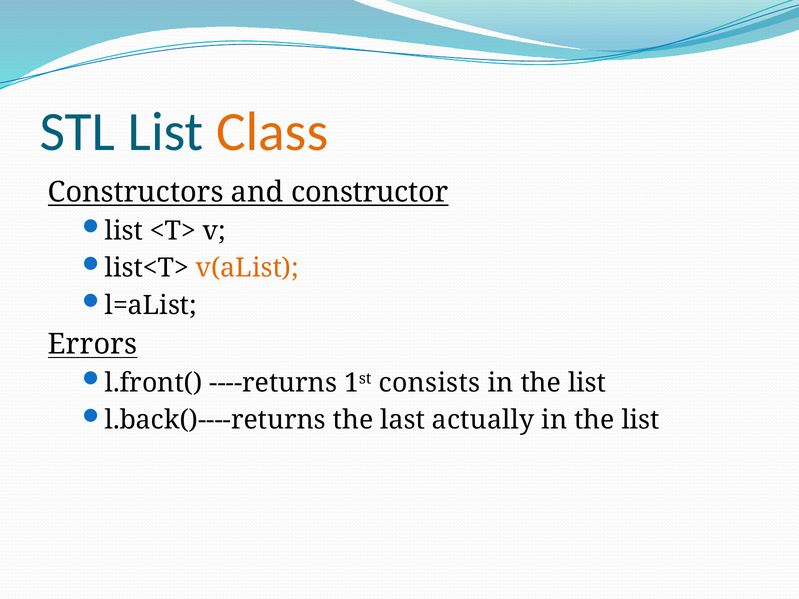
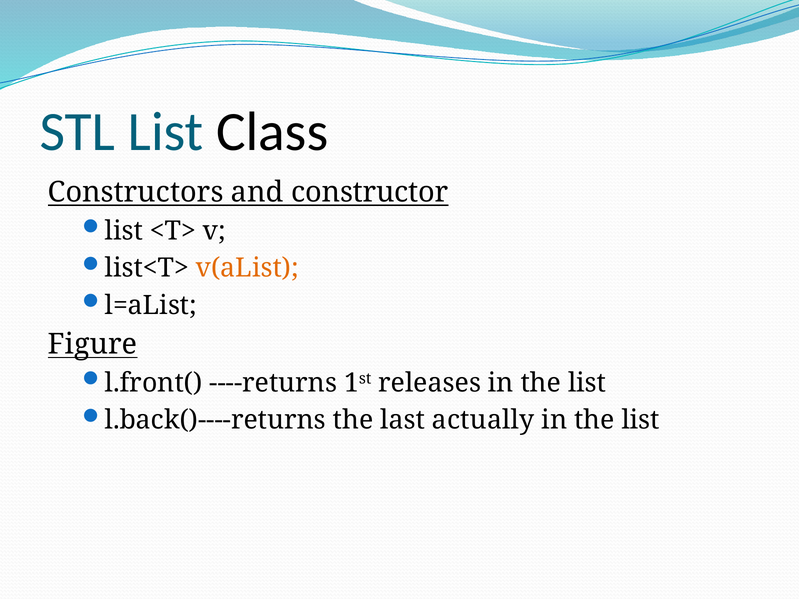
Class colour: orange -> black (272, 132)
Errors: Errors -> Figure (93, 345)
consists: consists -> releases (430, 383)
